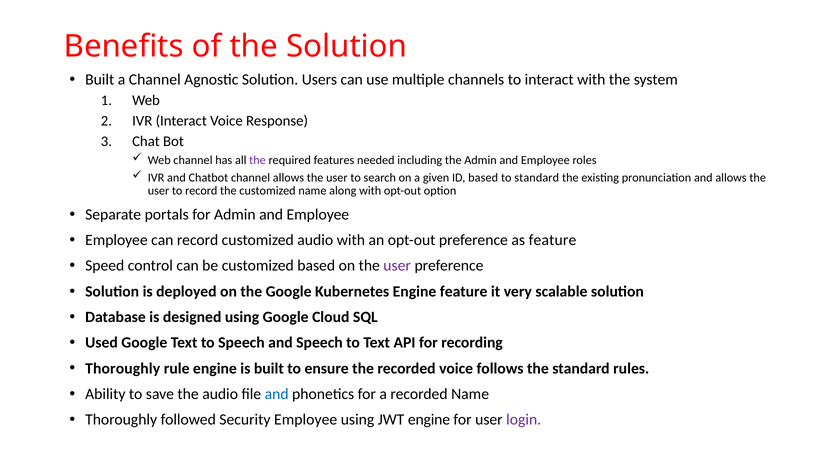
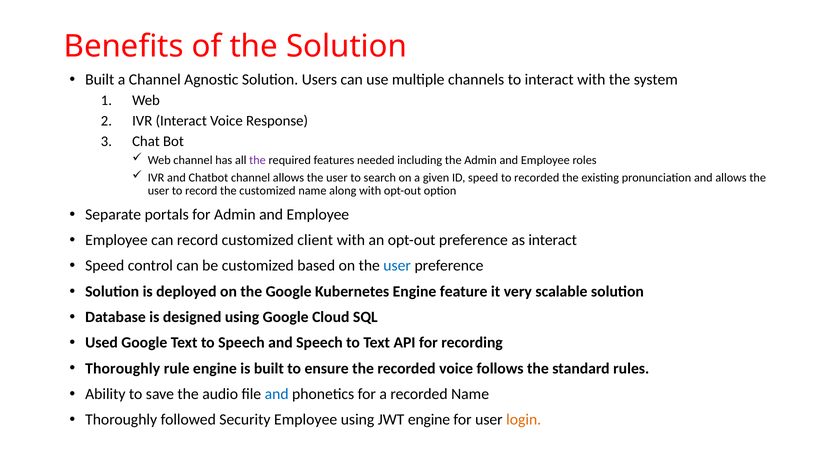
ID based: based -> speed (483, 177)
to standard: standard -> recorded (537, 177)
customized audio: audio -> client (315, 240)
as feature: feature -> interact (553, 240)
user colour: purple -> blue (397, 266)
login colour: purple -> orange (524, 419)
